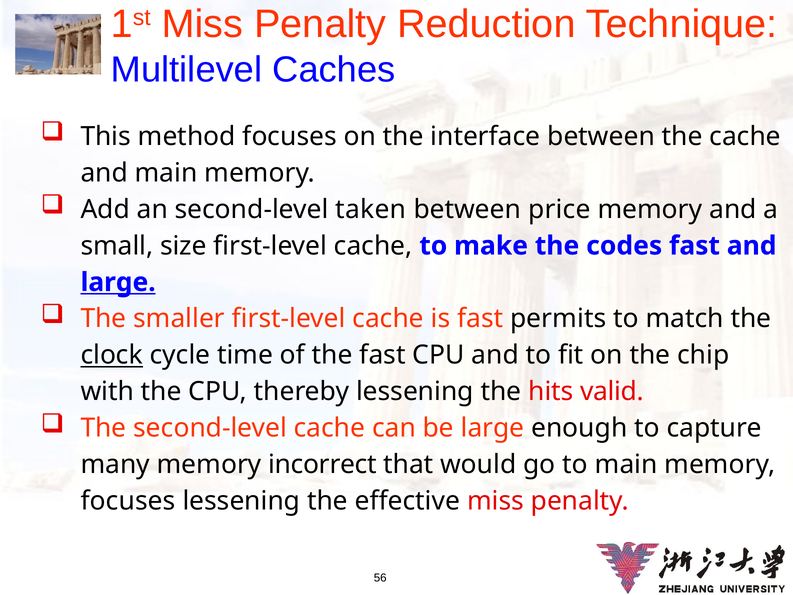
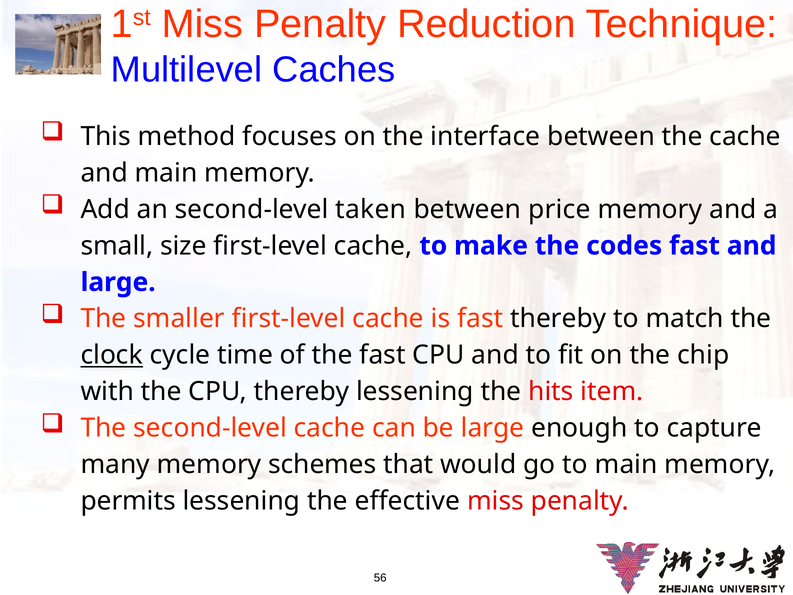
large underline: present -> none (118, 282)
fast permits: permits -> thereby (558, 319)
valid: valid -> item (612, 392)
incorrect: incorrect -> schemes (322, 464)
focuses: focuses -> permits (128, 501)
